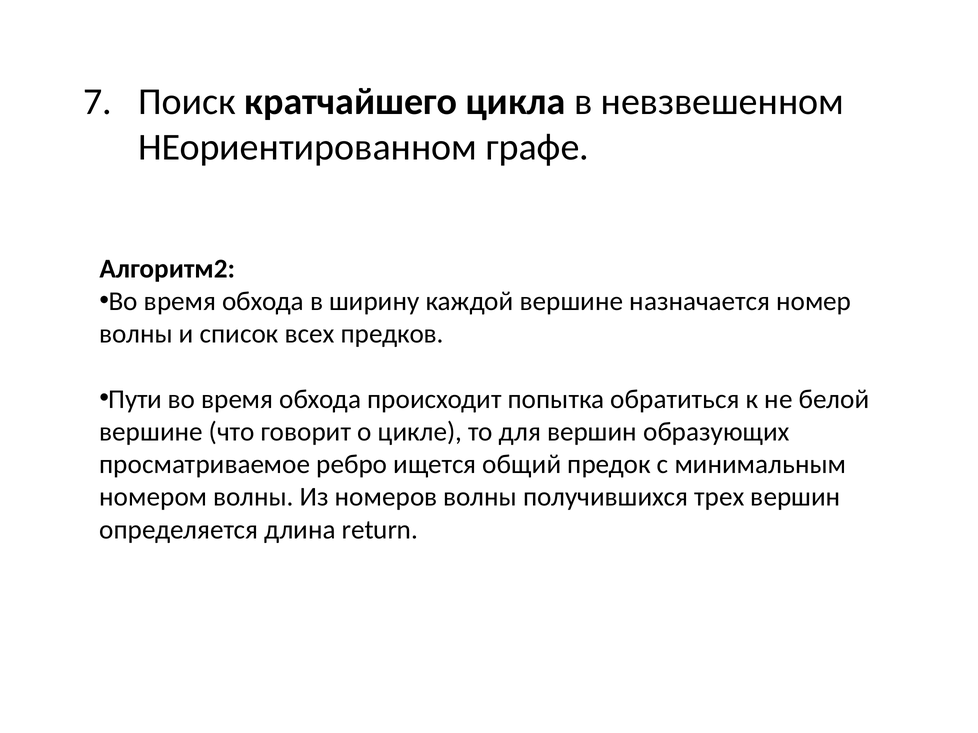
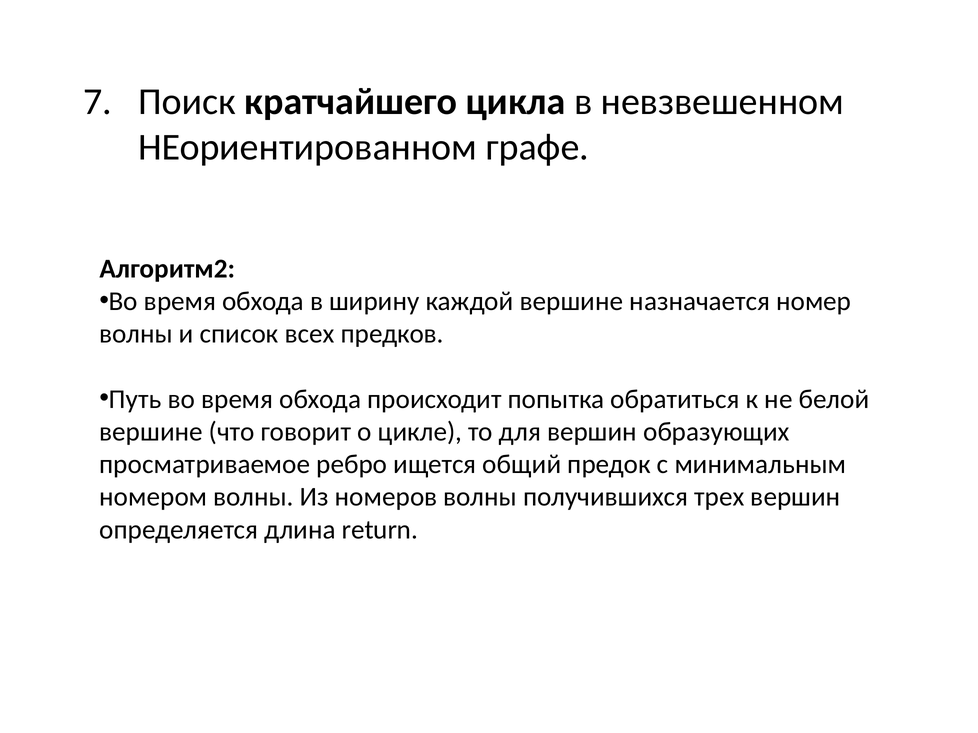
Пути: Пути -> Путь (135, 399)
